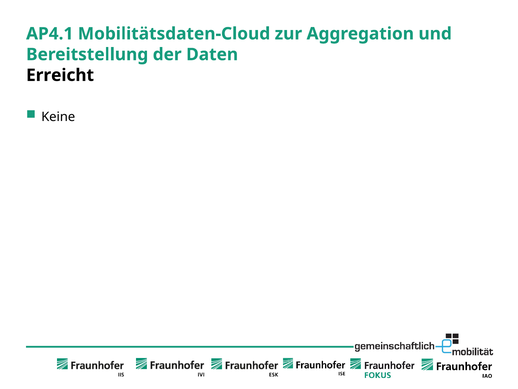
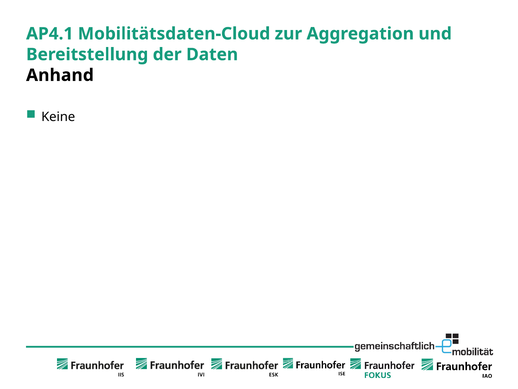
Erreicht: Erreicht -> Anhand (60, 75)
